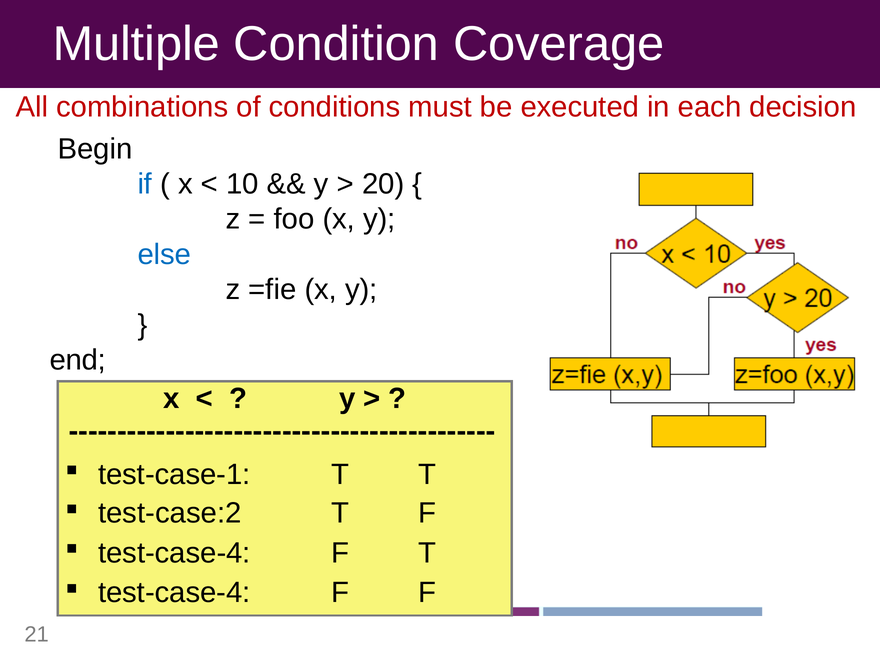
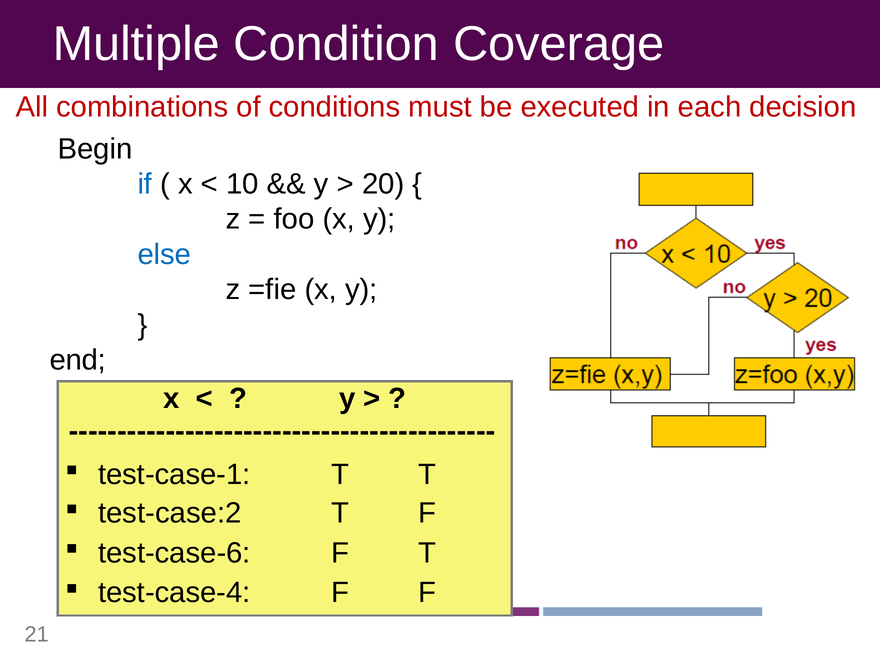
test-case-4: test-case-4 -> test-case-6 (174, 553)
